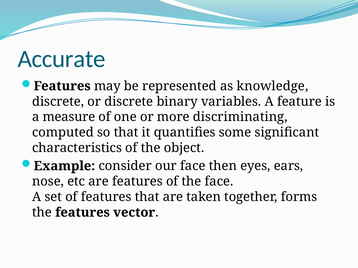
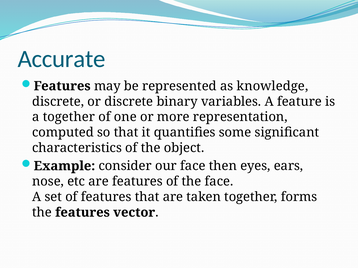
a measure: measure -> together (69, 117)
discriminating: discriminating -> representation (240, 117)
